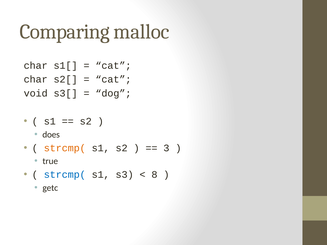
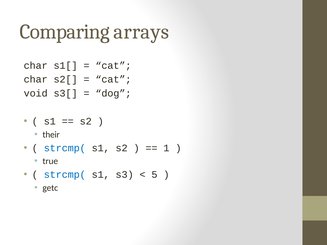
malloc: malloc -> arrays (141, 32)
does: does -> their (51, 135)
strcmp( colour: orange -> blue (65, 148)
3: 3 -> 1 (166, 148)
8: 8 -> 5 (154, 175)
